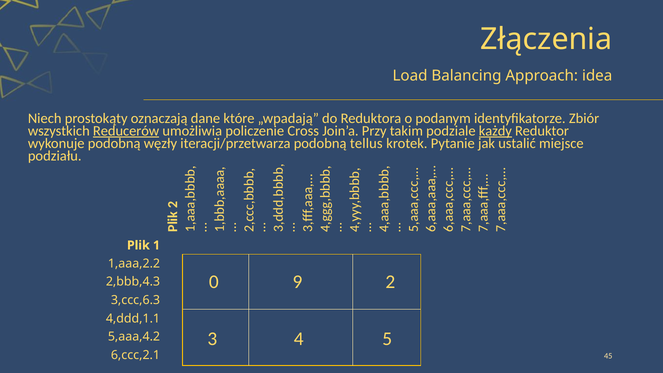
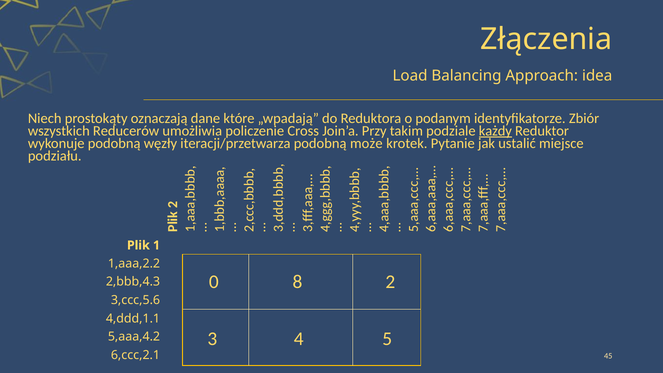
Reducerów underline: present -> none (126, 131)
tellus: tellus -> może (366, 143)
9: 9 -> 8 (297, 282)
3,ccc,6.3: 3,ccc,6.3 -> 3,ccc,5.6 (135, 300)
